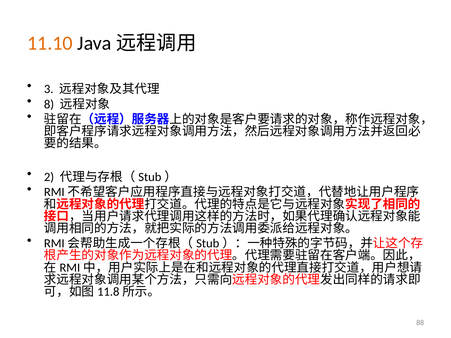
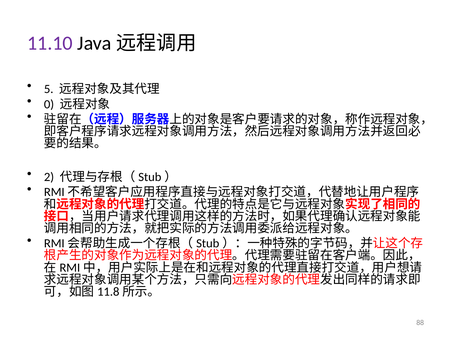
11.10 colour: orange -> purple (50, 43)
3: 3 -> 5 (49, 89)
8: 8 -> 0 (49, 104)
